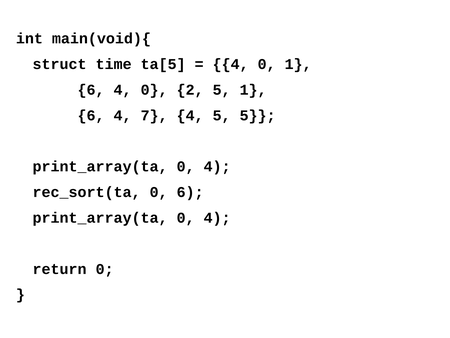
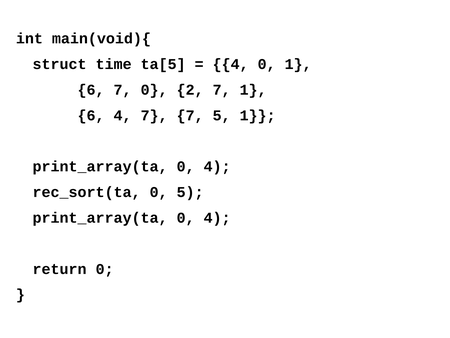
4: 4 -> 7 (123, 90)
2 5: 5 -> 7 (222, 90)
7 4: 4 -> 7 (190, 115)
5 5: 5 -> 1 (258, 115)
0 6: 6 -> 5 (190, 192)
